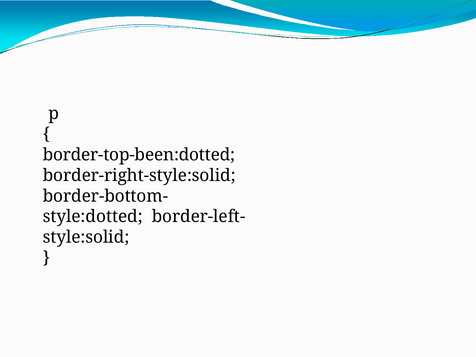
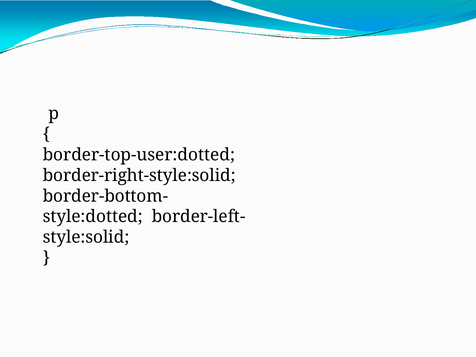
border-top-been:dotted: border-top-been:dotted -> border-top-user:dotted (139, 155)
